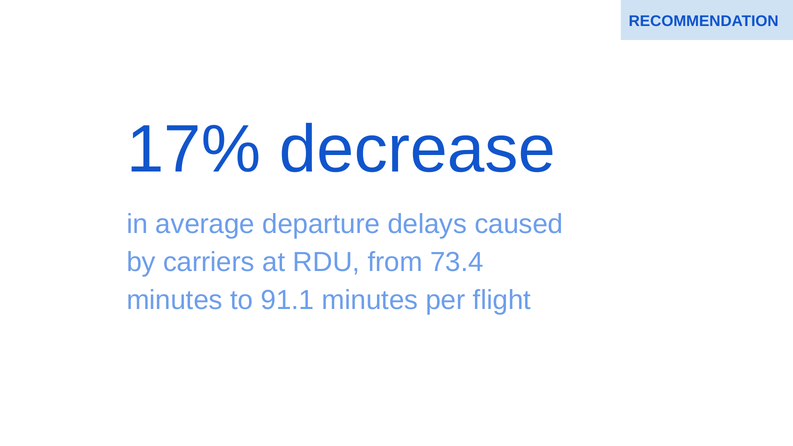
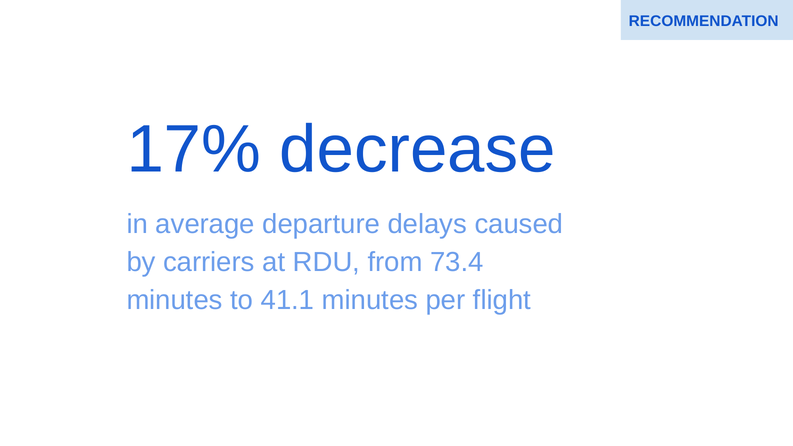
91.1: 91.1 -> 41.1 (288, 300)
